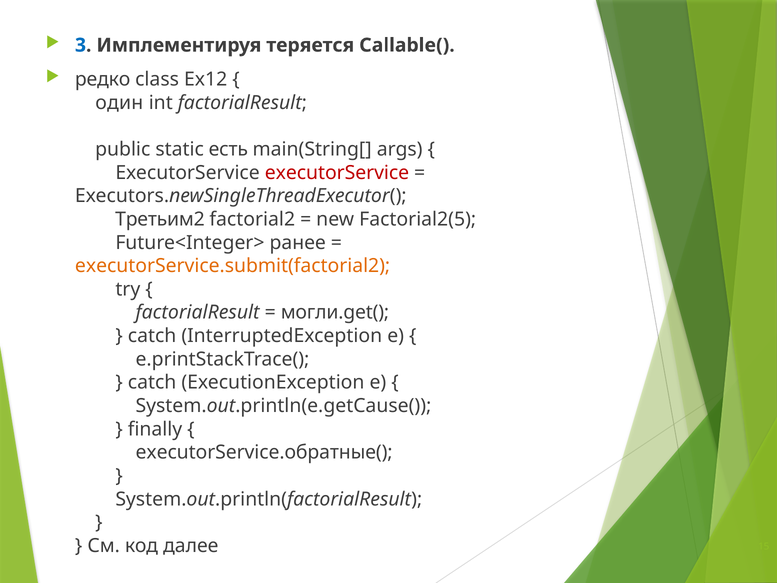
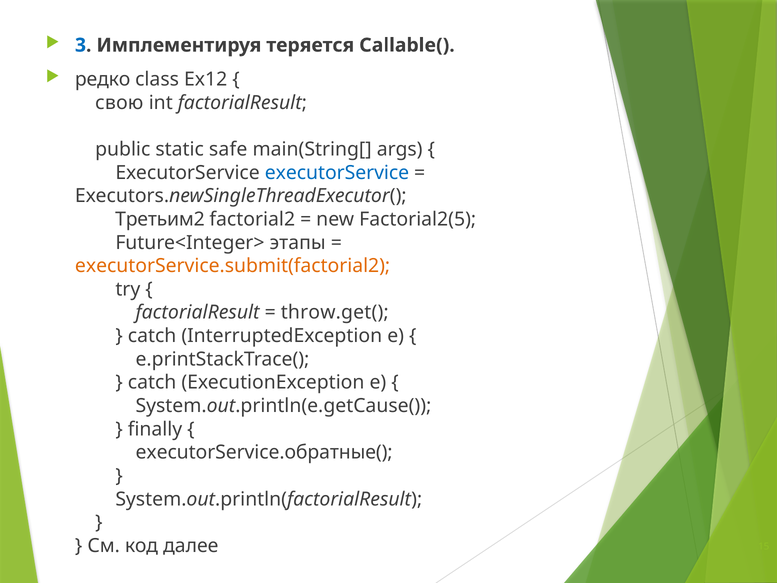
один: один -> свою (119, 103)
есть: есть -> safe (228, 149)
executorService colour: red -> blue (337, 173)
ранее: ранее -> этапы (298, 243)
могли.get(: могли.get( -> throw.get( (335, 312)
